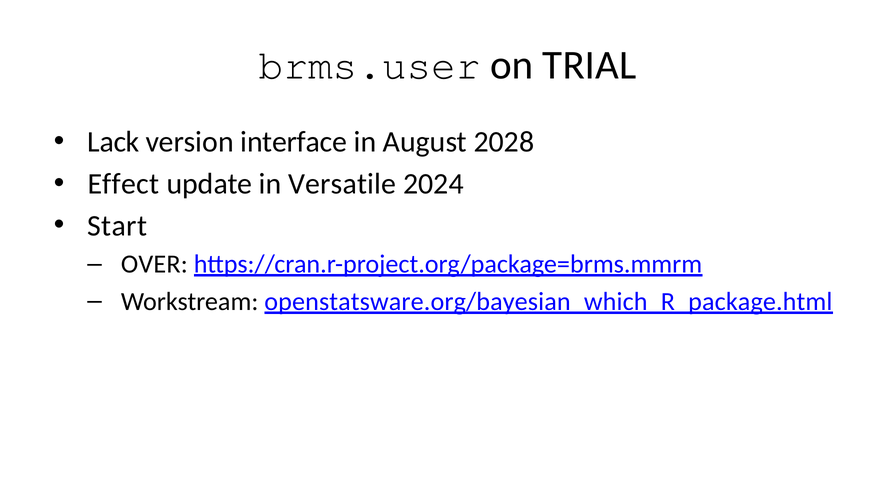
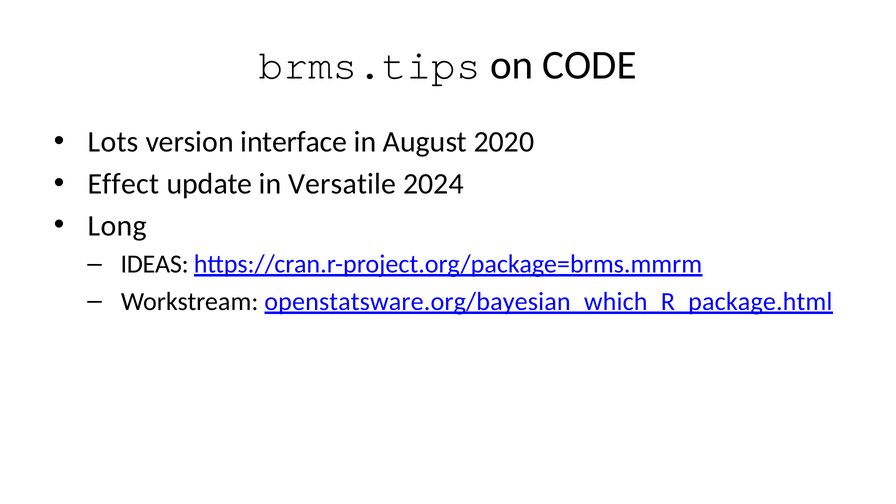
brms.user: brms.user -> brms.tips (370, 65)
TRIAL: TRIAL -> CODE (590, 65)
Lack: Lack -> Lots (113, 142)
2028: 2028 -> 2020 (504, 142)
Start: Start -> Long (117, 226)
OVER: OVER -> IDEAS (155, 264)
